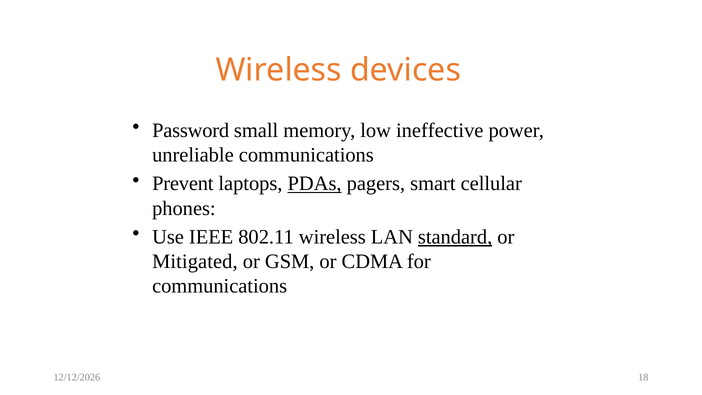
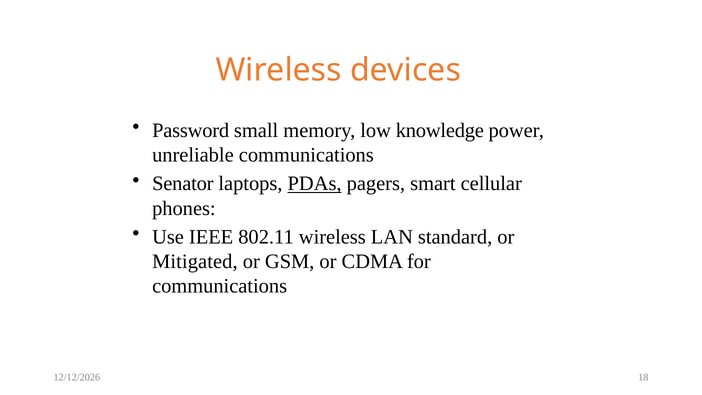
ineffective: ineffective -> knowledge (440, 130)
Prevent: Prevent -> Senator (183, 184)
standard underline: present -> none (455, 237)
